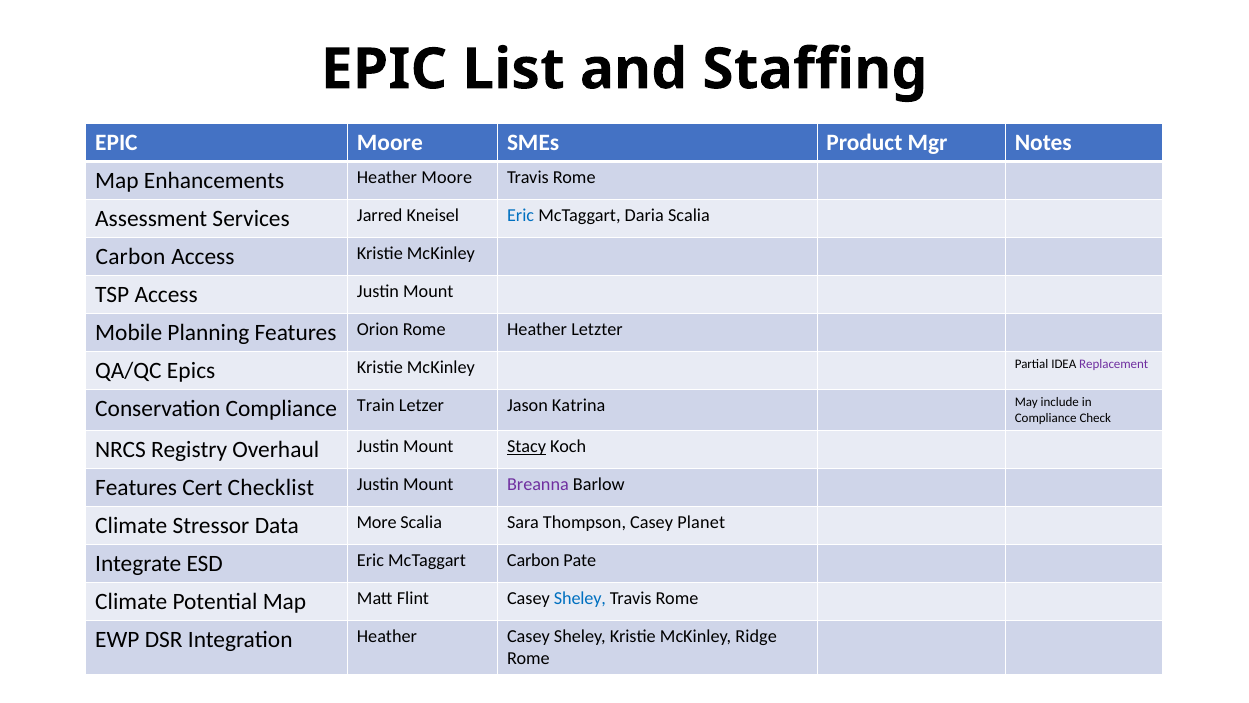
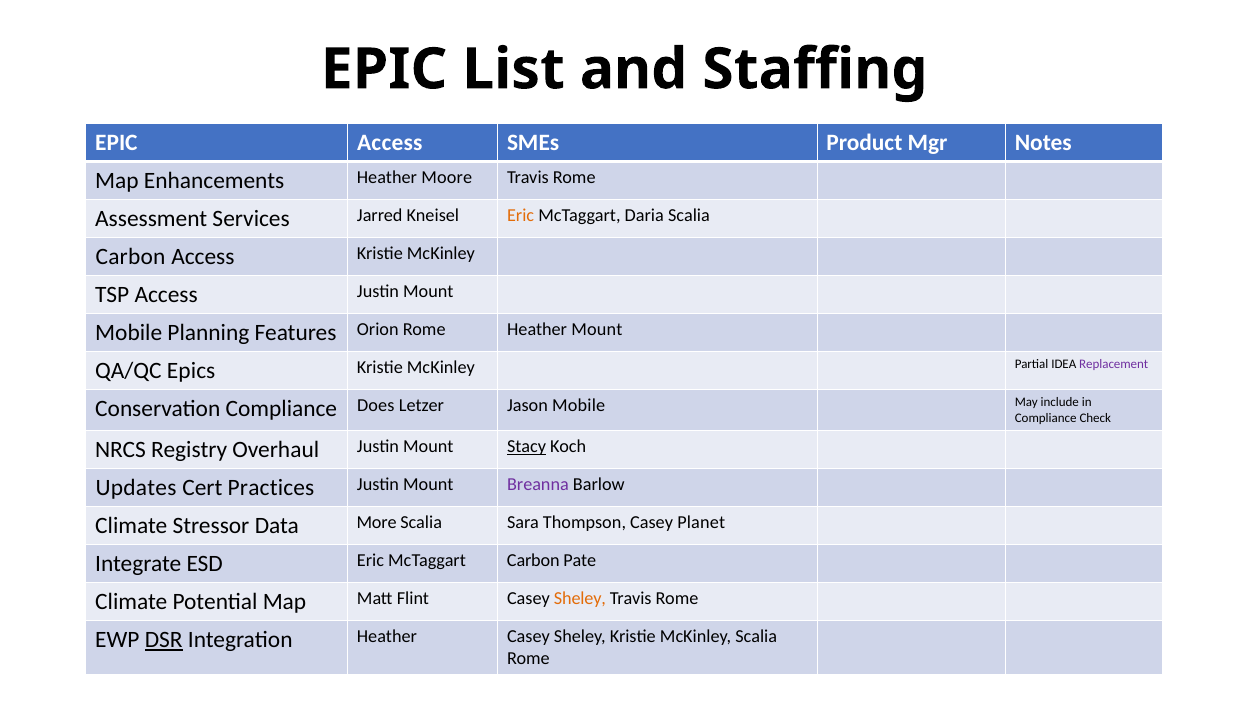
EPIC Moore: Moore -> Access (390, 143)
Eric colour: blue -> orange (521, 215)
Heather Letzter: Letzter -> Mount (597, 329)
Train: Train -> Does (376, 405)
Jason Katrina: Katrina -> Mobile (579, 405)
Features: Features -> Updates (136, 487)
Checklist: Checklist -> Practices (271, 487)
Sheley colour: blue -> orange (580, 598)
DSR underline: none -> present (164, 639)
McKinley Ridge: Ridge -> Scalia (756, 636)
